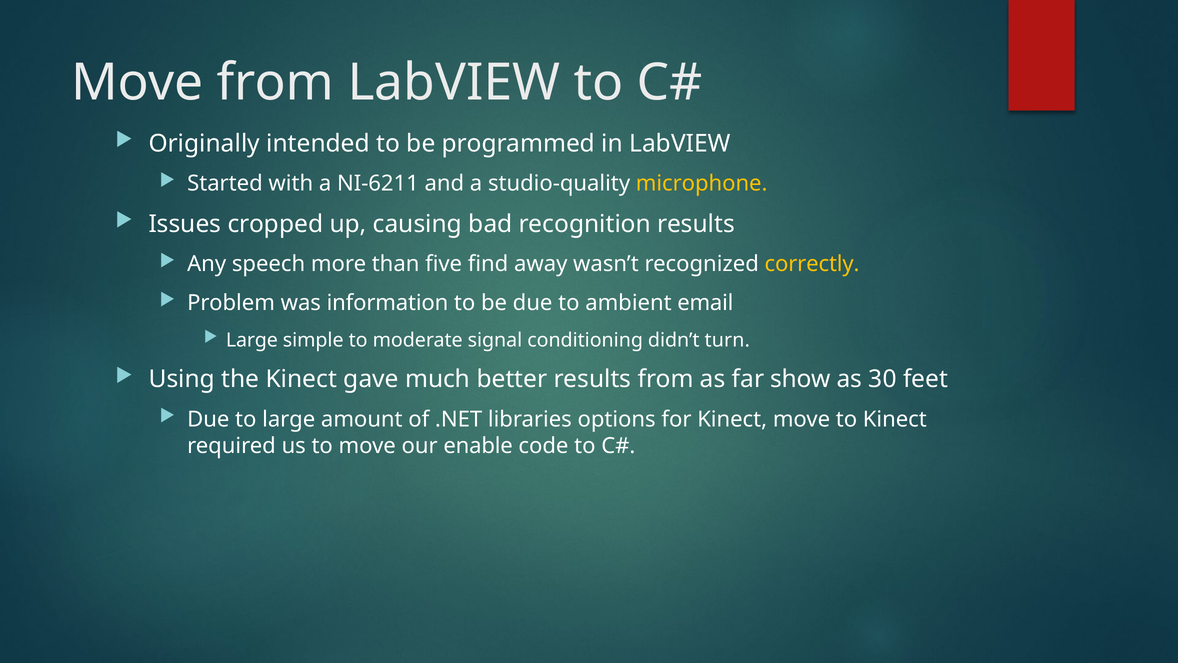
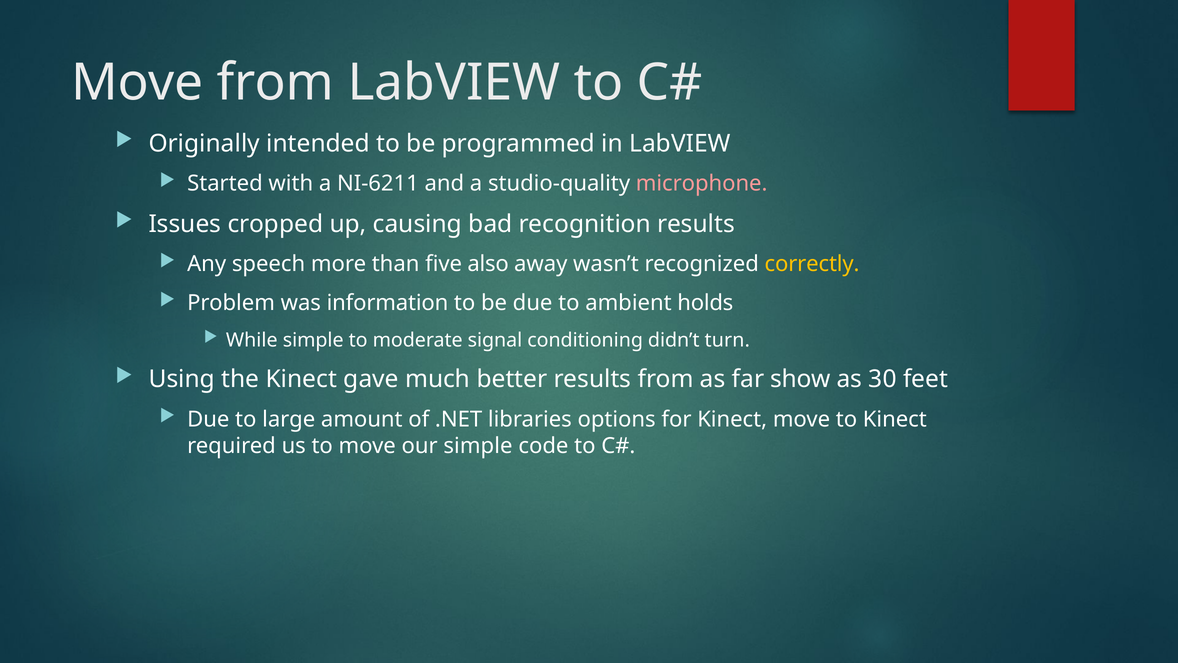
microphone colour: yellow -> pink (702, 183)
find: find -> also (488, 264)
email: email -> holds (705, 303)
Large: Large -> While (252, 340)
our enable: enable -> simple (478, 446)
